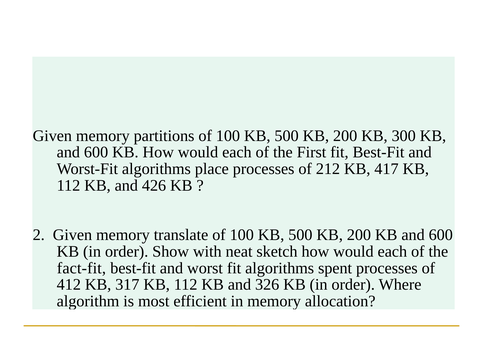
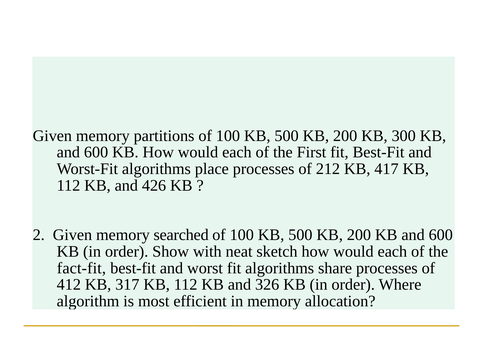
translate: translate -> searched (181, 235)
spent: spent -> share (335, 268)
